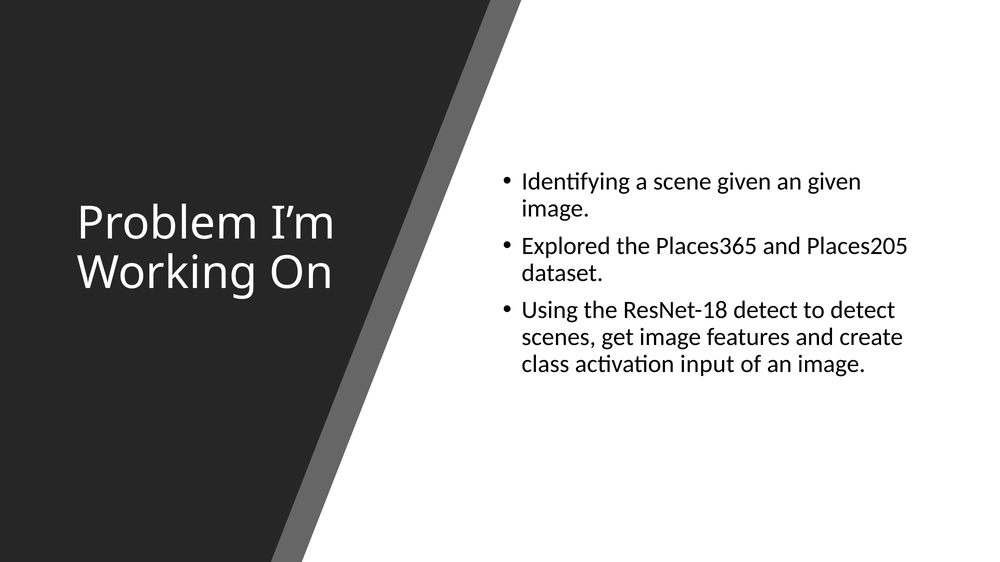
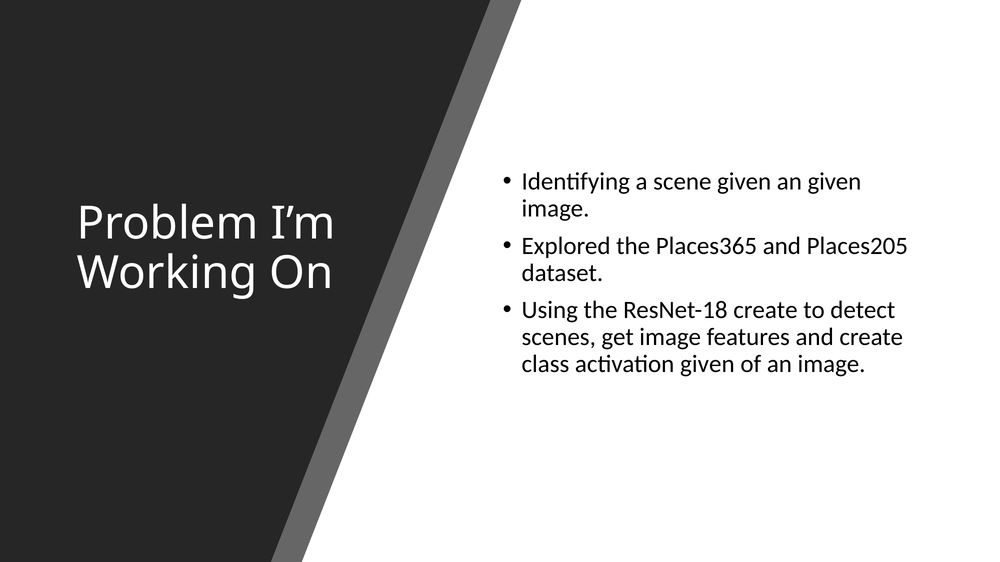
ResNet-18 detect: detect -> create (765, 310)
activation input: input -> given (707, 364)
